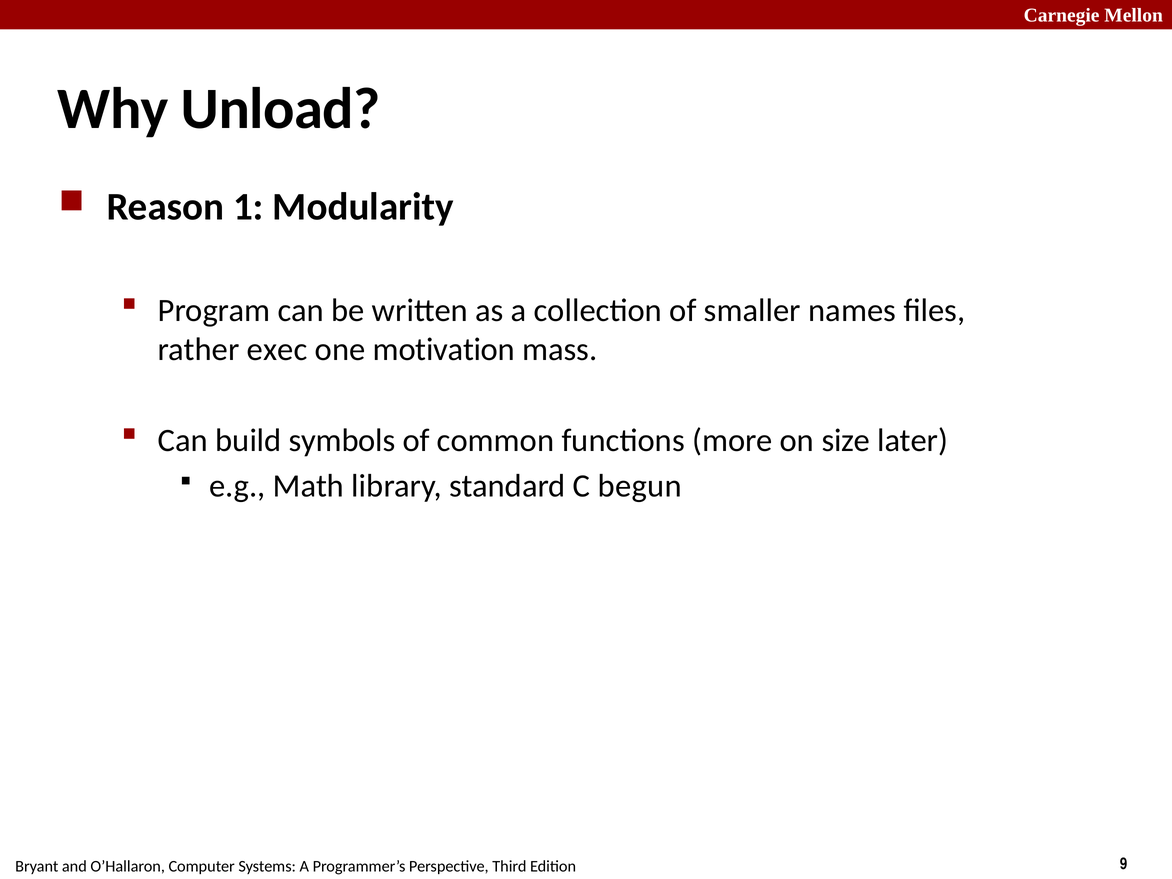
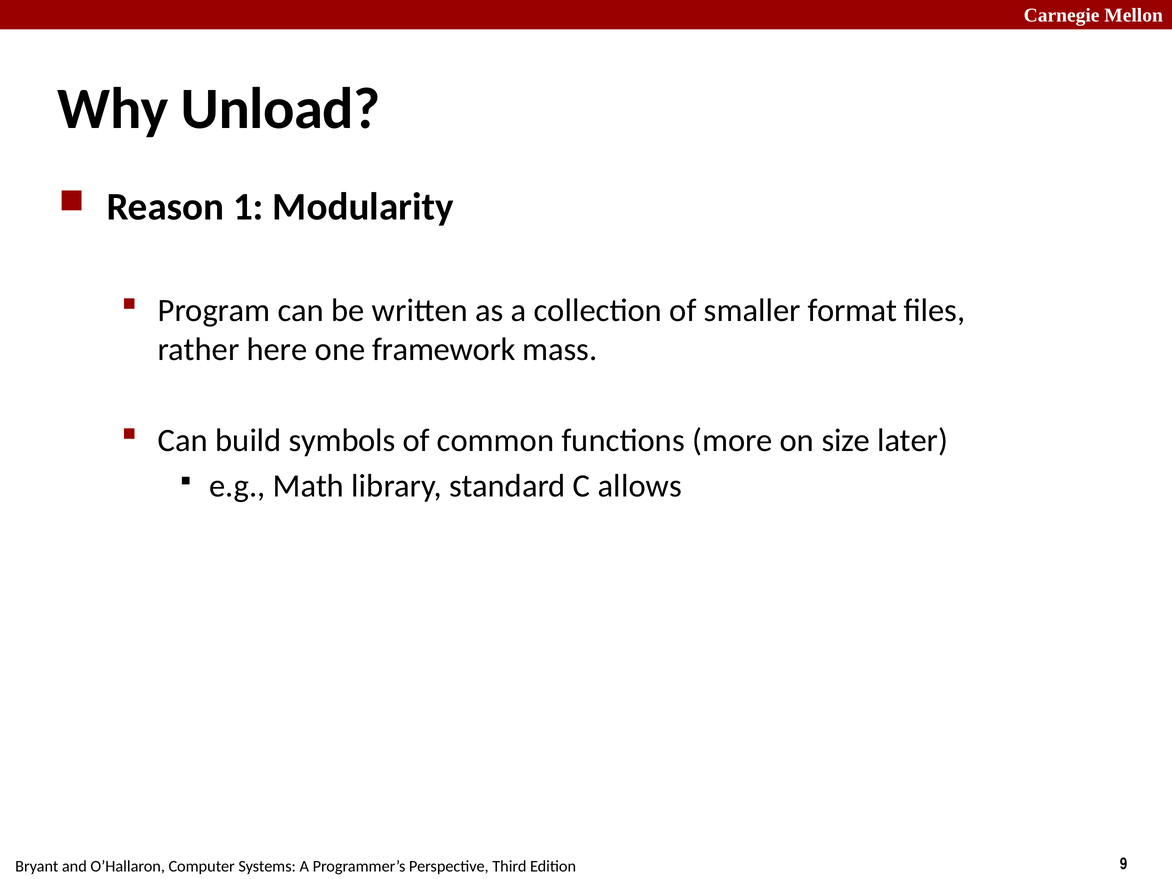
names: names -> format (852, 310)
exec: exec -> here (277, 349)
motivation: motivation -> framework (444, 349)
begun: begun -> allows (640, 486)
